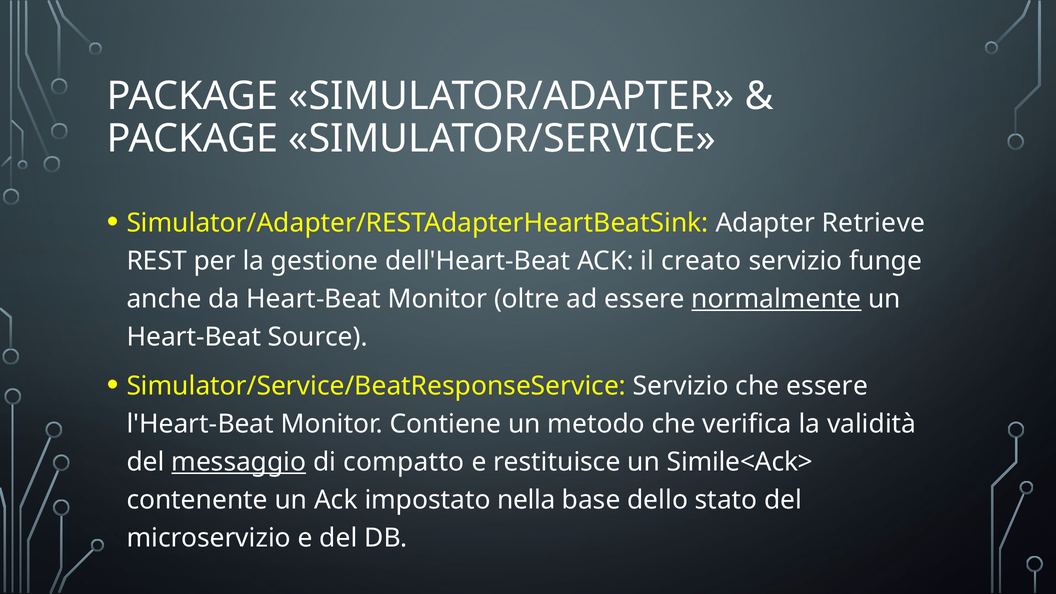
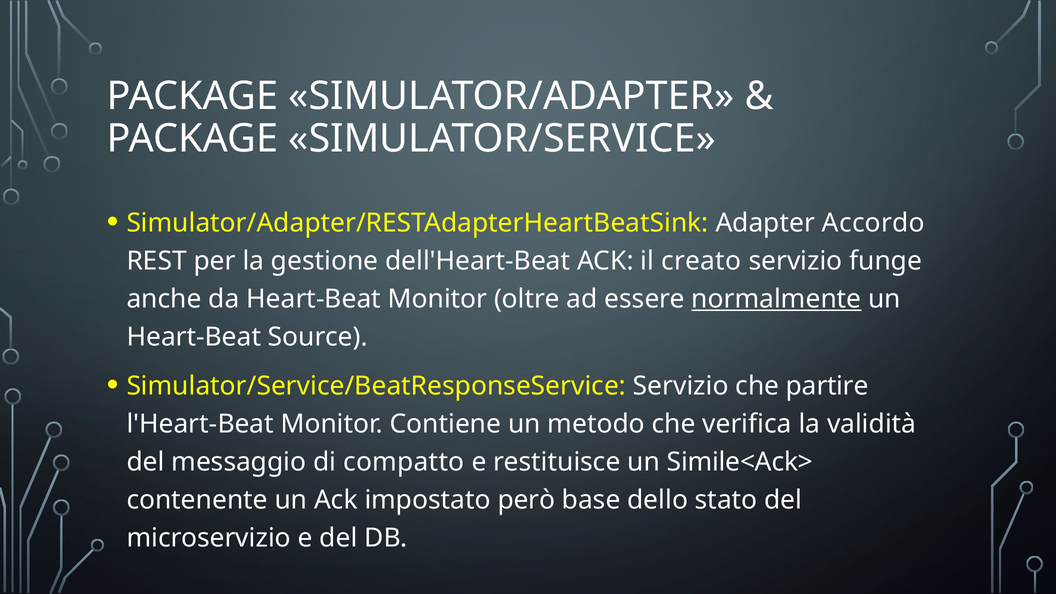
Retrieve: Retrieve -> Accordo (873, 223)
che essere: essere -> partire (827, 386)
messaggio underline: present -> none (239, 462)
nella: nella -> però (526, 500)
